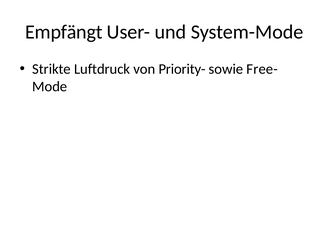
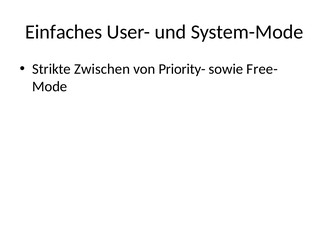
Empfängt: Empfängt -> Einfaches (64, 32)
Luftdruck: Luftdruck -> Zwischen (102, 69)
